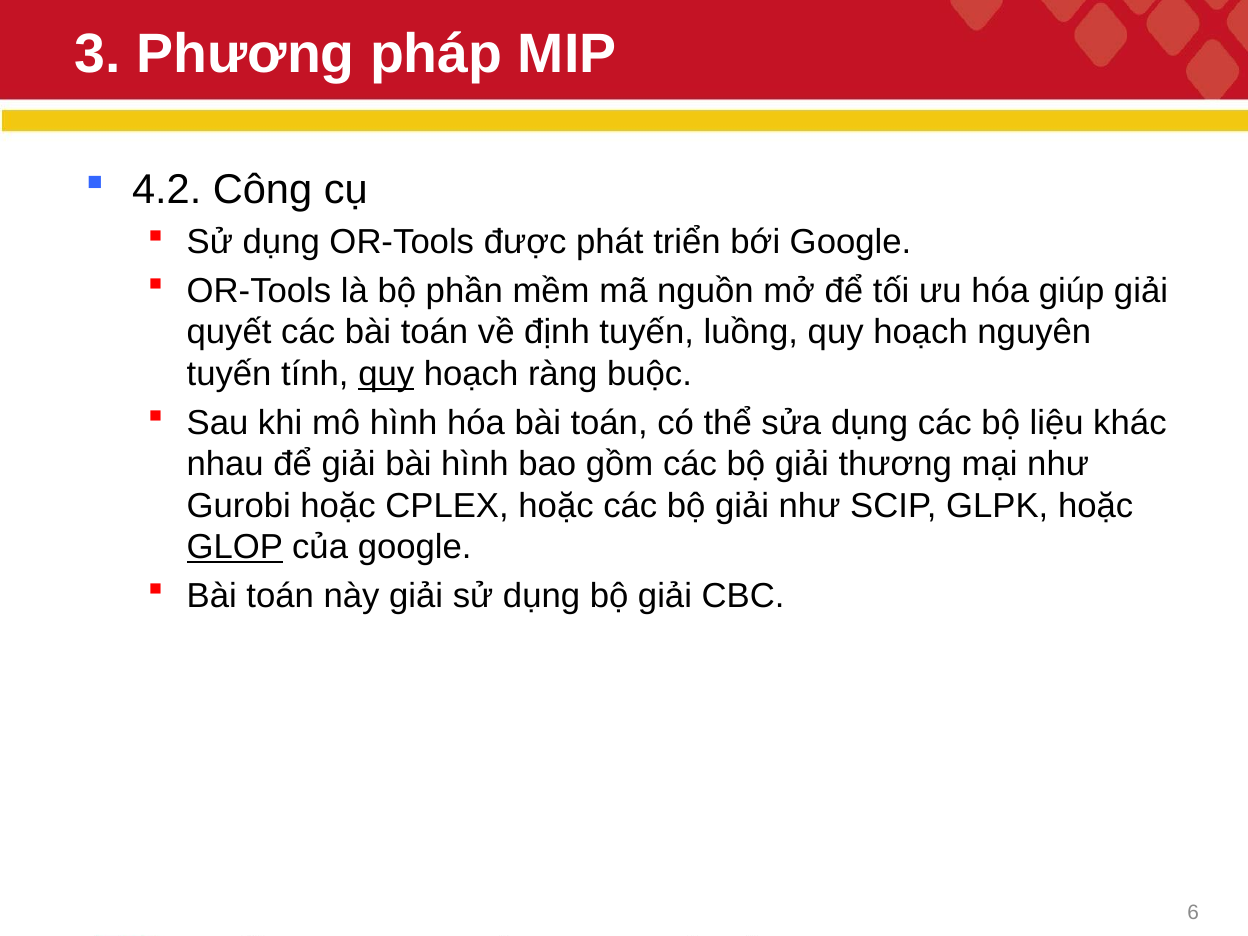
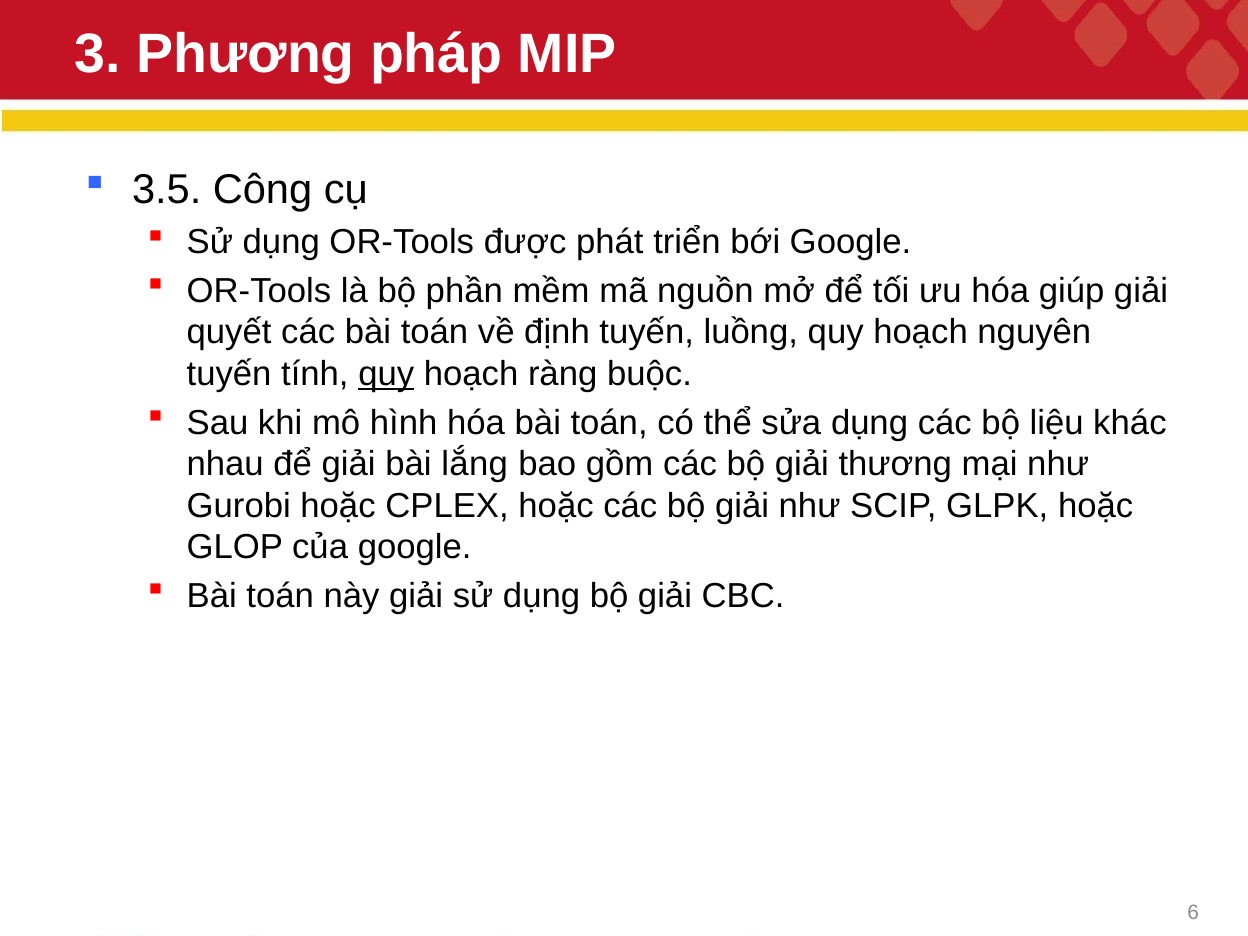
4.2: 4.2 -> 3.5 (167, 190)
bài hình: hình -> lắng (475, 464)
GLOP underline: present -> none (235, 547)
